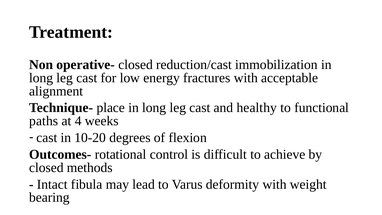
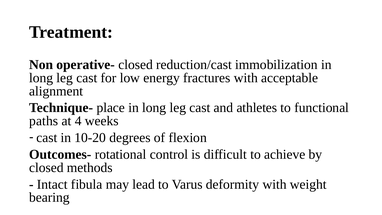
healthy: healthy -> athletes (257, 108)
